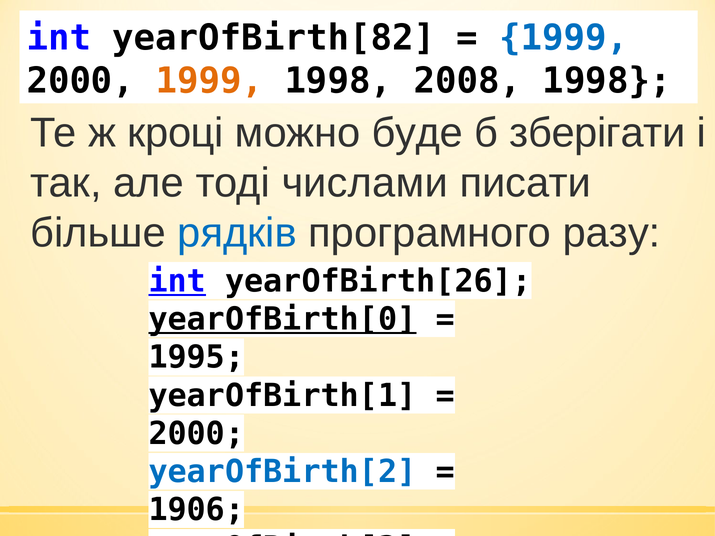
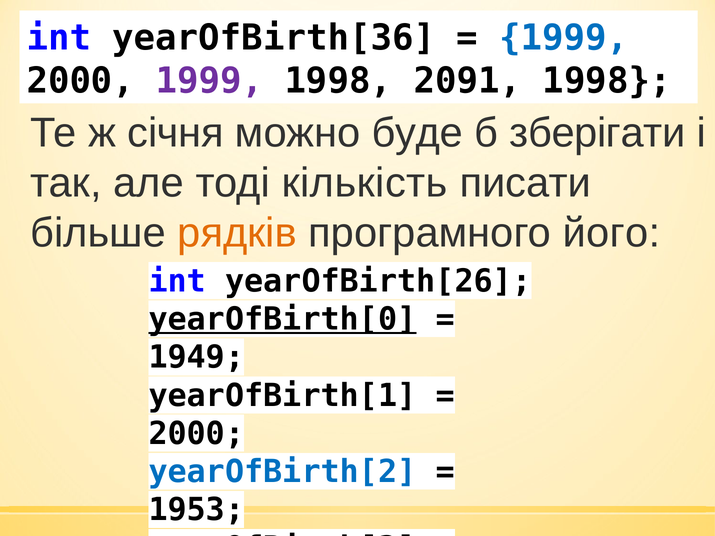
yearOfBirth[82: yearOfBirth[82 -> yearOfBirth[36 (274, 38)
1999 colour: orange -> purple (209, 81)
2008: 2008 -> 2091 (467, 81)
кроці: кроці -> січня (176, 133)
числами: числами -> кількість (365, 183)
рядків colour: blue -> orange (237, 233)
разу: разу -> його (611, 233)
int underline: present -> none (177, 281)
1995: 1995 -> 1949 (196, 358)
1906: 1906 -> 1953 (196, 510)
